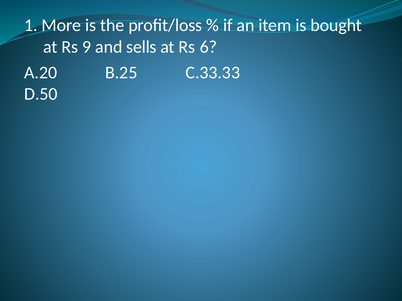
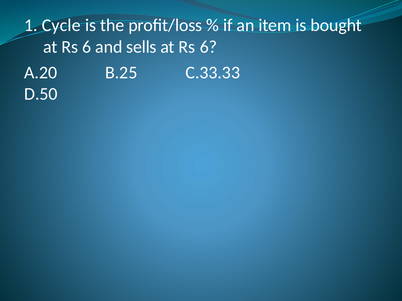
More: More -> Cycle (61, 25)
9: 9 -> 6 (87, 47)
